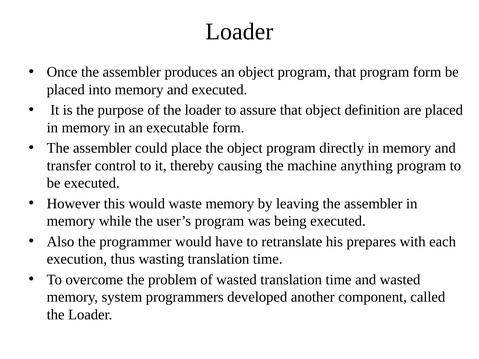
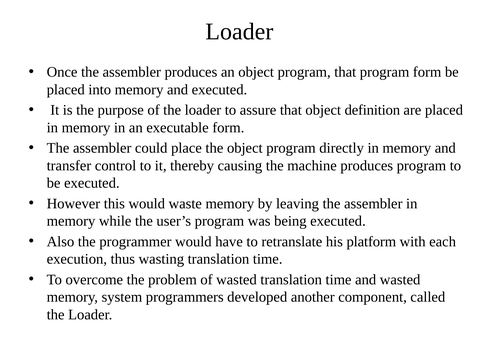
machine anything: anything -> produces (367, 166)
prepares: prepares -> platform (371, 242)
